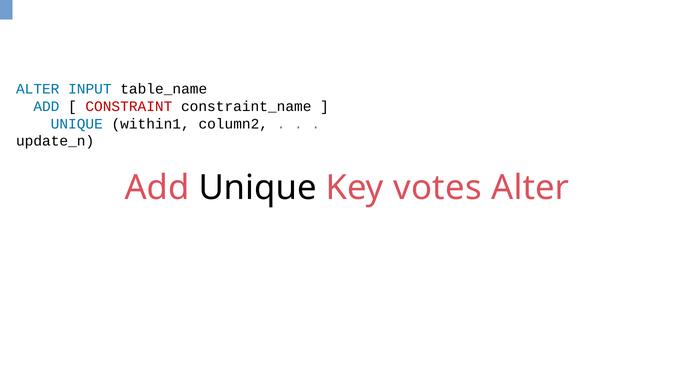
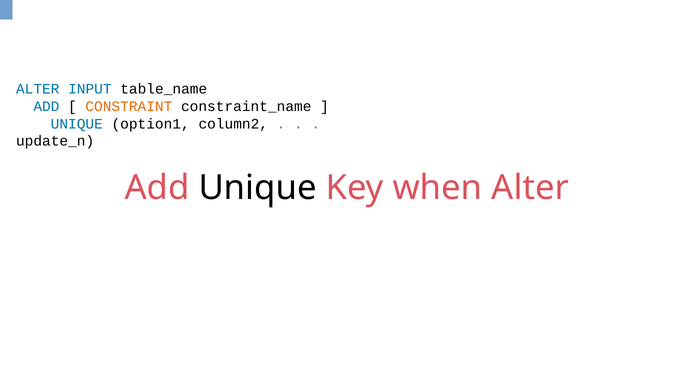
CONSTRAINT colour: red -> orange (129, 107)
within1: within1 -> option1 (151, 124)
votes: votes -> when (438, 188)
